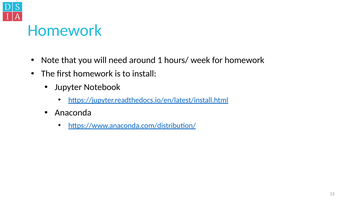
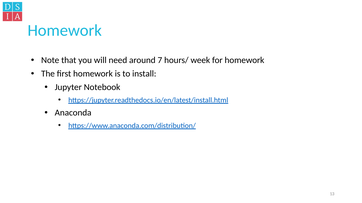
1: 1 -> 7 (160, 60)
